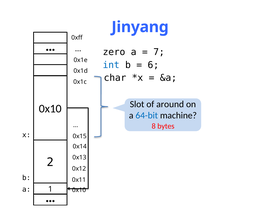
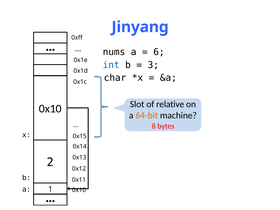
zero: zero -> nums (114, 52)
7: 7 -> 6 (159, 52)
6: 6 -> 3 (153, 65)
around: around -> relative (170, 104)
64-bit colour: blue -> orange (147, 115)
